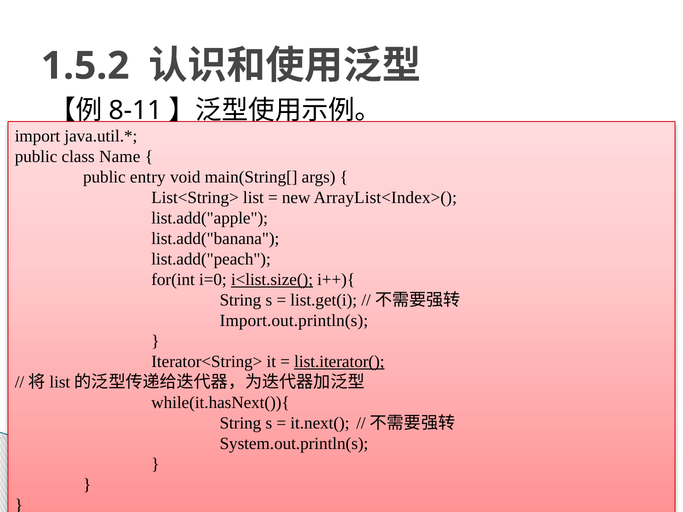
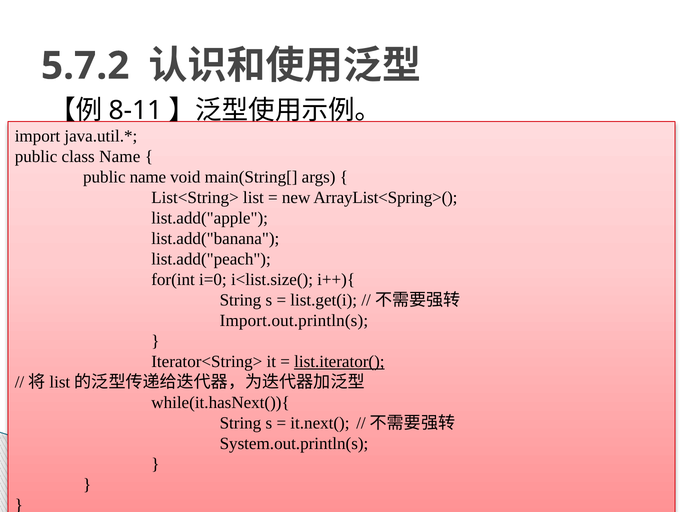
1.5.2: 1.5.2 -> 5.7.2 (85, 66)
public entry: entry -> name (148, 177)
ArrayList<Index>(: ArrayList<Index>( -> ArrayList<Spring>( (385, 198)
i<list.size( underline: present -> none (272, 280)
